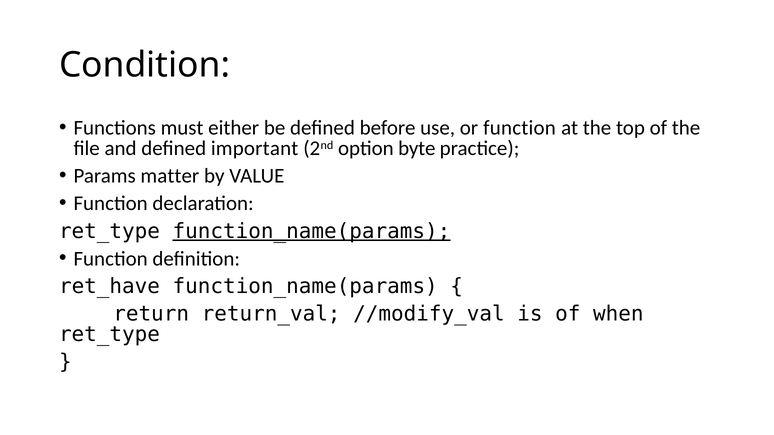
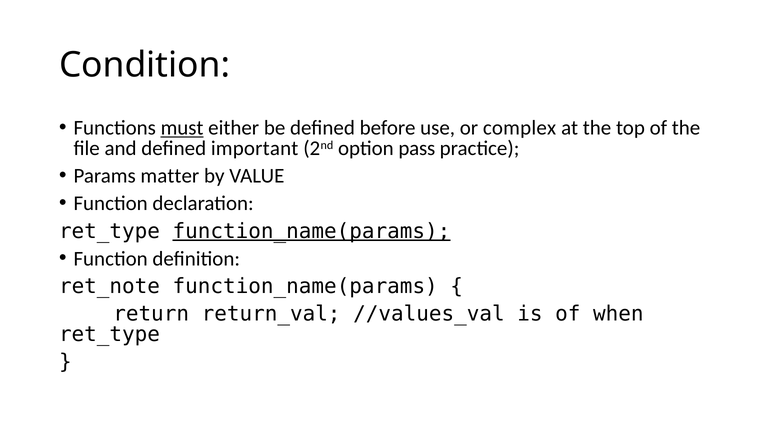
must underline: none -> present (182, 128)
or function: function -> complex (520, 128)
byte: byte -> pass (417, 149)
ret_have: ret_have -> ret_note (109, 287)
//modify_val: //modify_val -> //values_val (429, 314)
